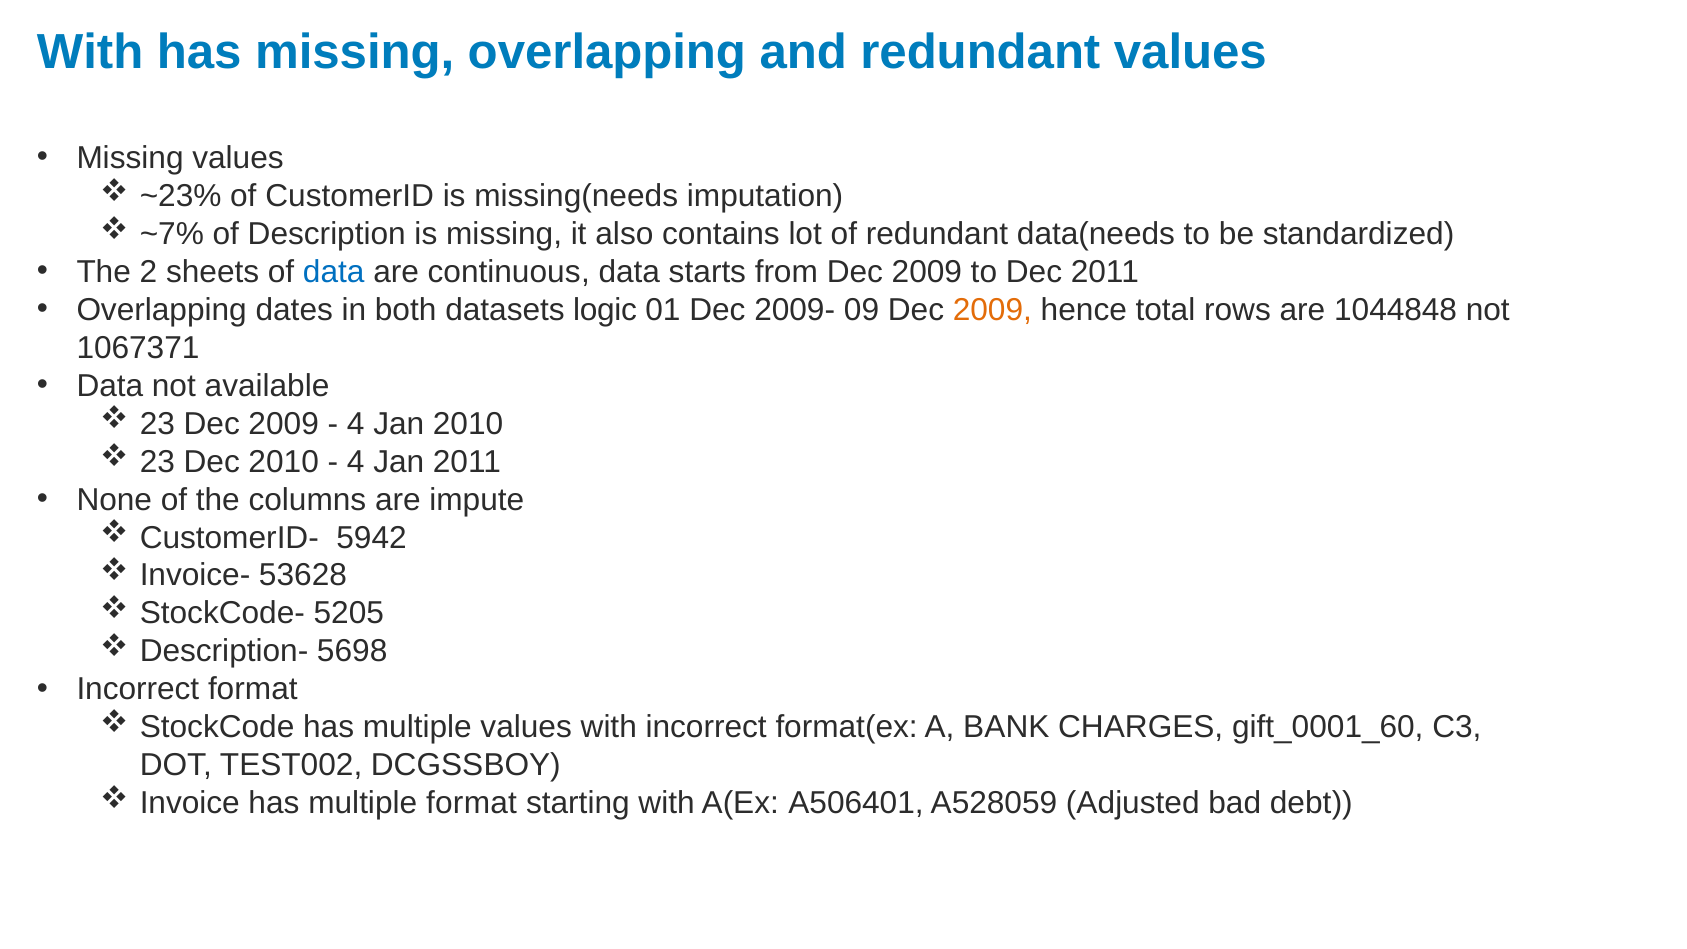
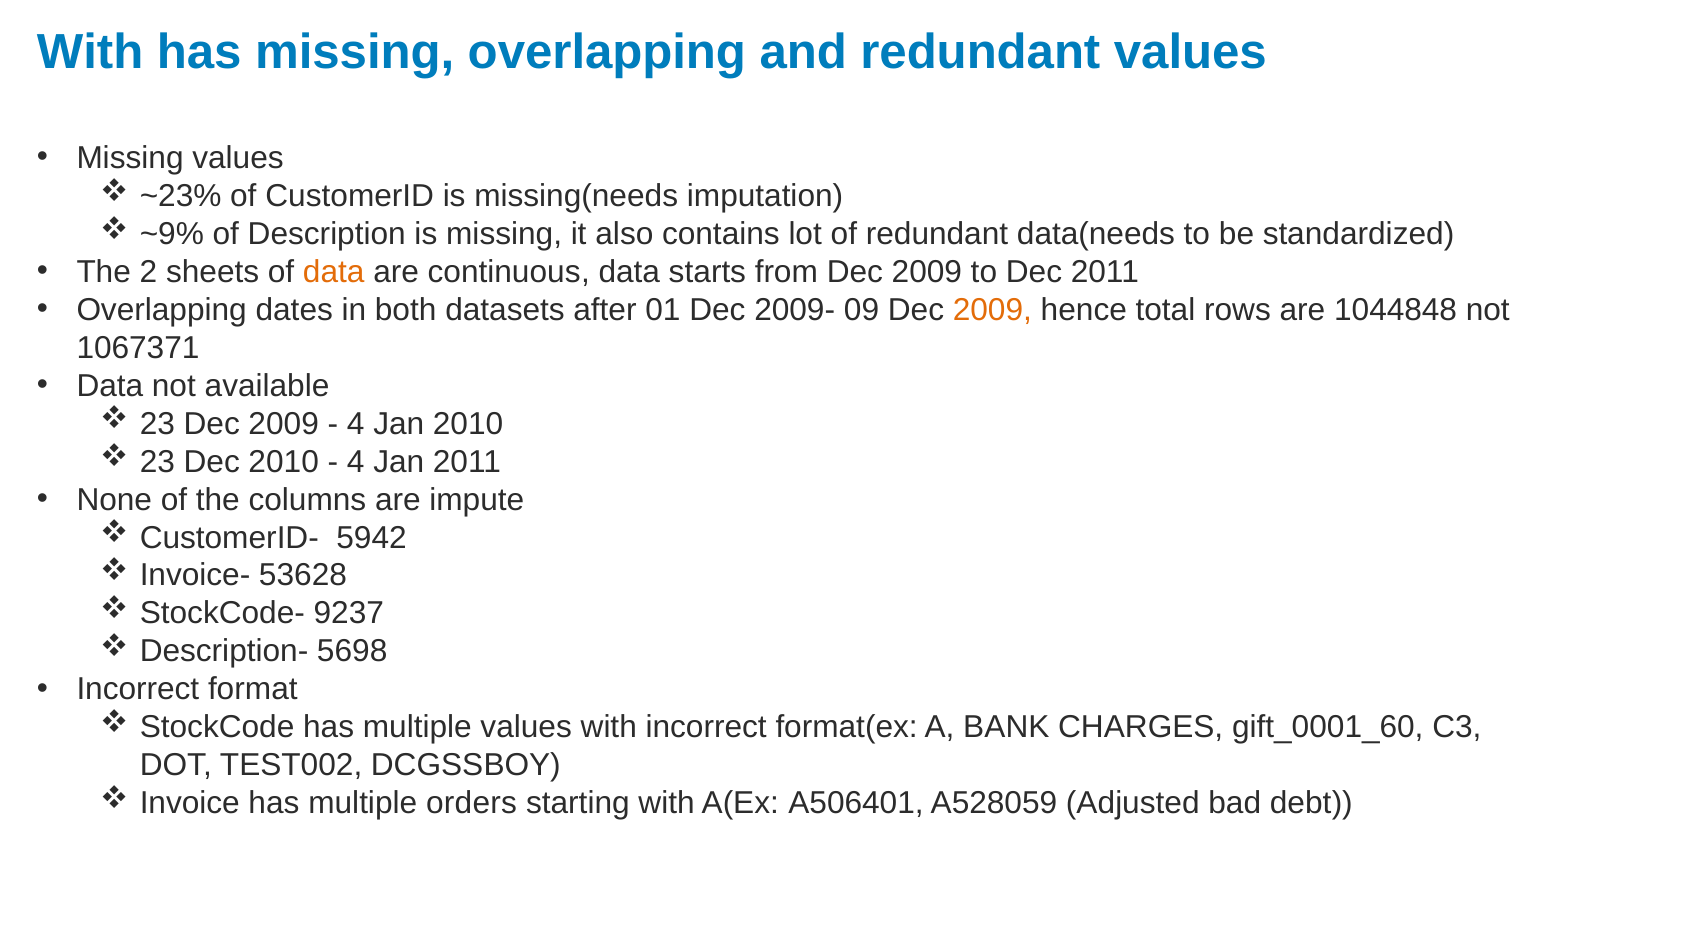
~7%: ~7% -> ~9% (172, 234)
data colour: blue -> orange (334, 272)
logic: logic -> after (605, 310)
5205: 5205 -> 9237 (349, 613)
multiple format: format -> orders (472, 803)
